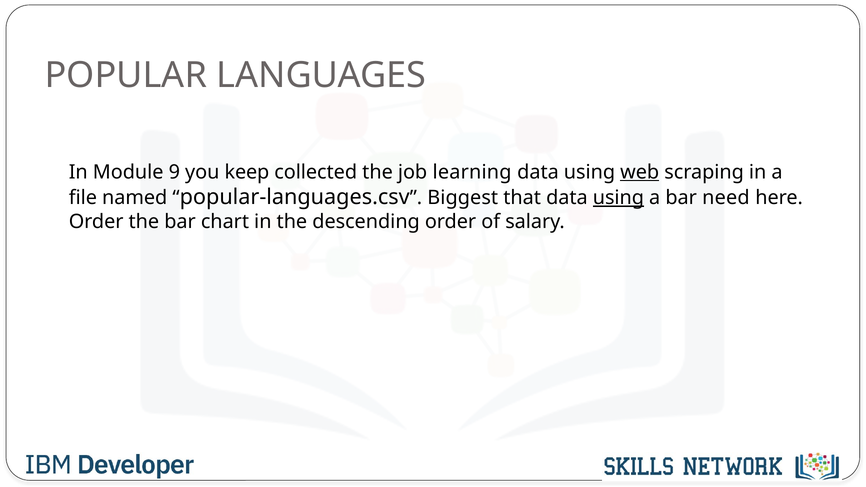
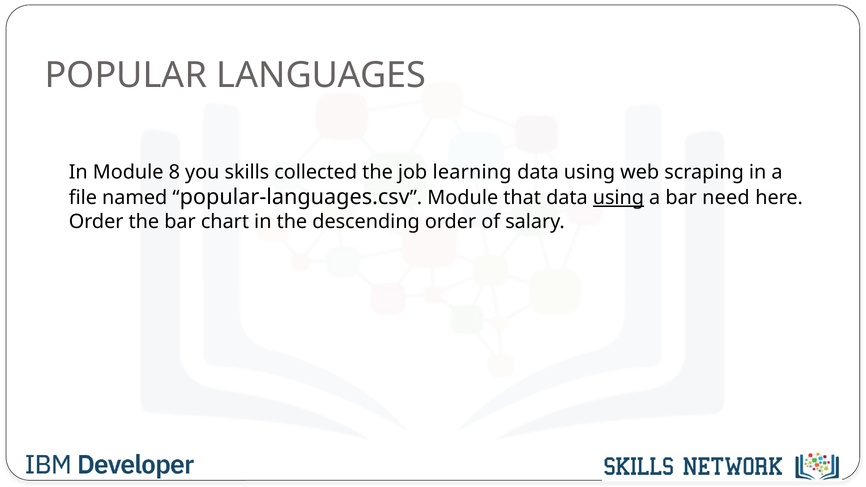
9: 9 -> 8 (174, 172)
keep: keep -> skills (247, 172)
web underline: present -> none (640, 172)
popular-languages.csv Biggest: Biggest -> Module (463, 198)
